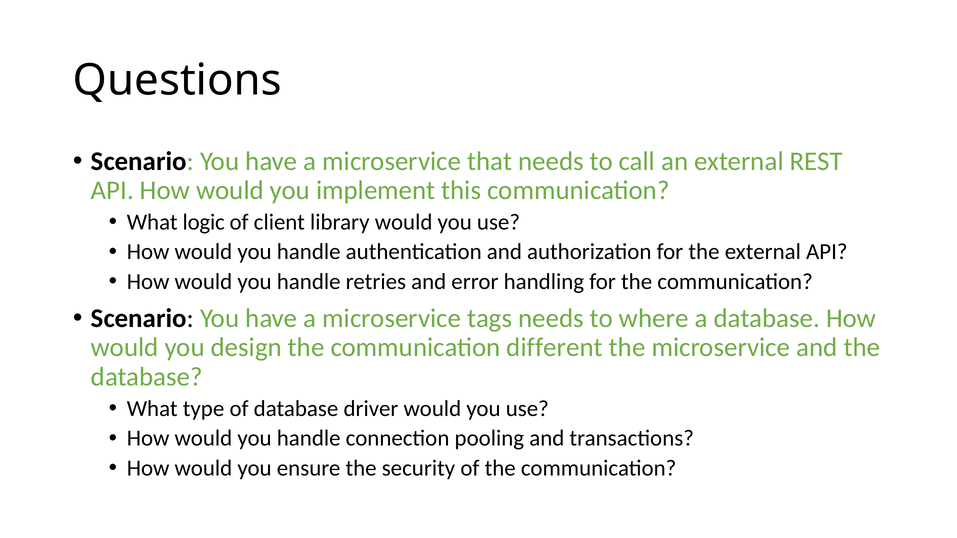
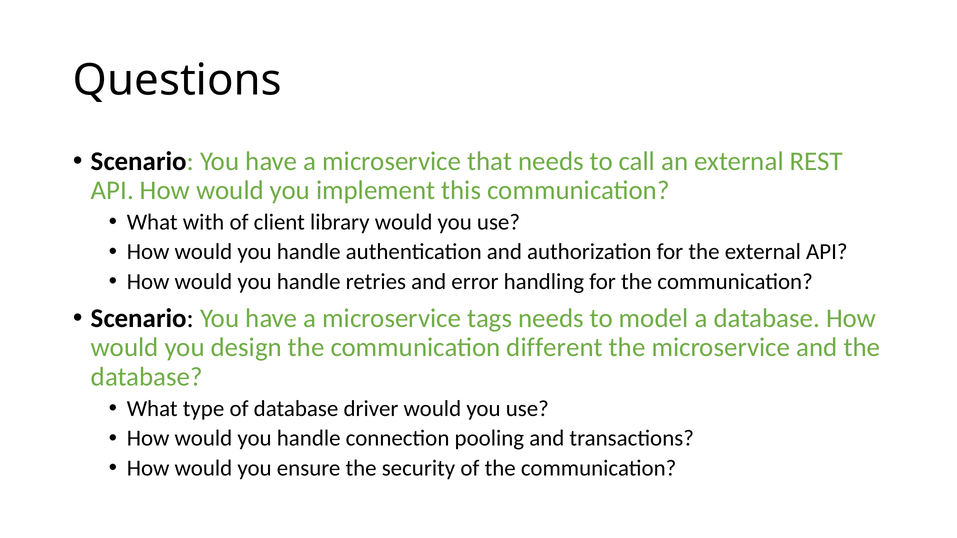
logic: logic -> with (204, 222)
where: where -> model (654, 319)
